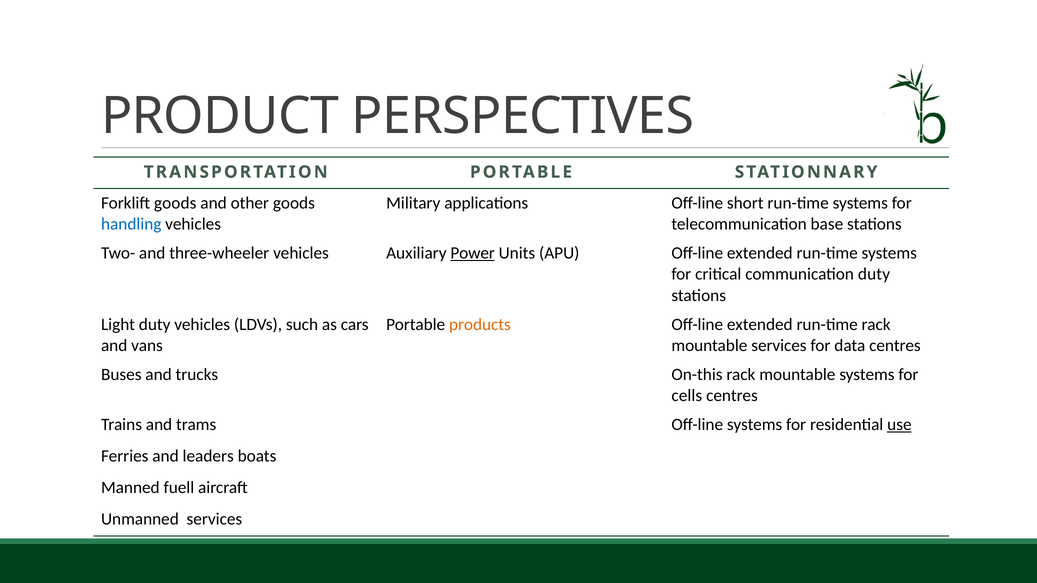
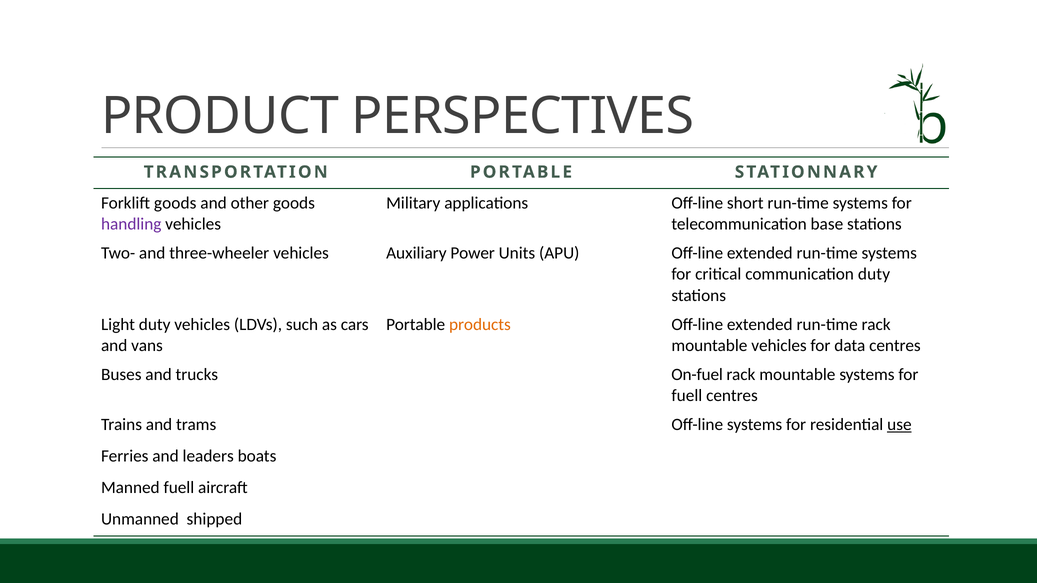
handling colour: blue -> purple (131, 224)
Power underline: present -> none (473, 253)
mountable services: services -> vehicles (779, 346)
On-this: On-this -> On-fuel (697, 375)
cells: cells -> fuell (687, 396)
Unmanned services: services -> shipped (214, 519)
